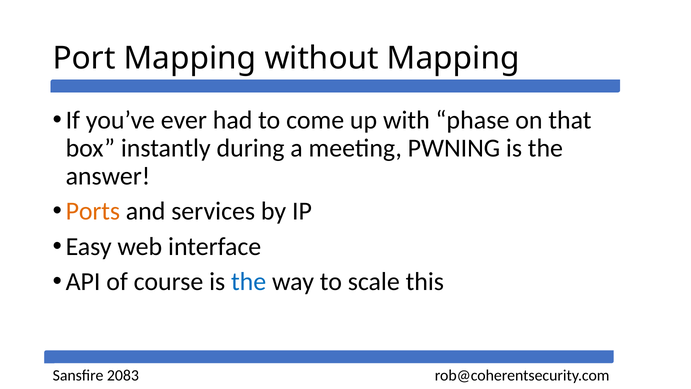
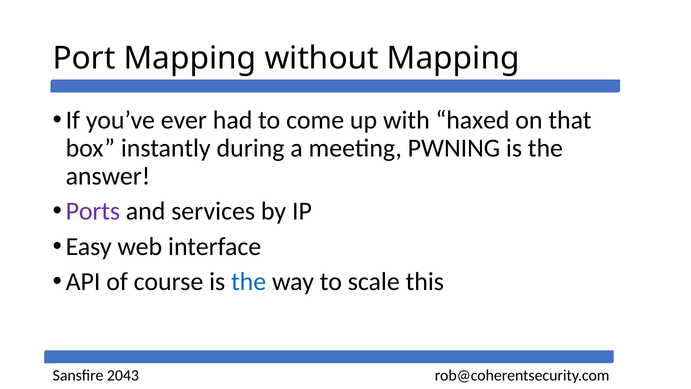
phase: phase -> haxed (473, 120)
Ports colour: orange -> purple (93, 211)
2083: 2083 -> 2043 (123, 375)
